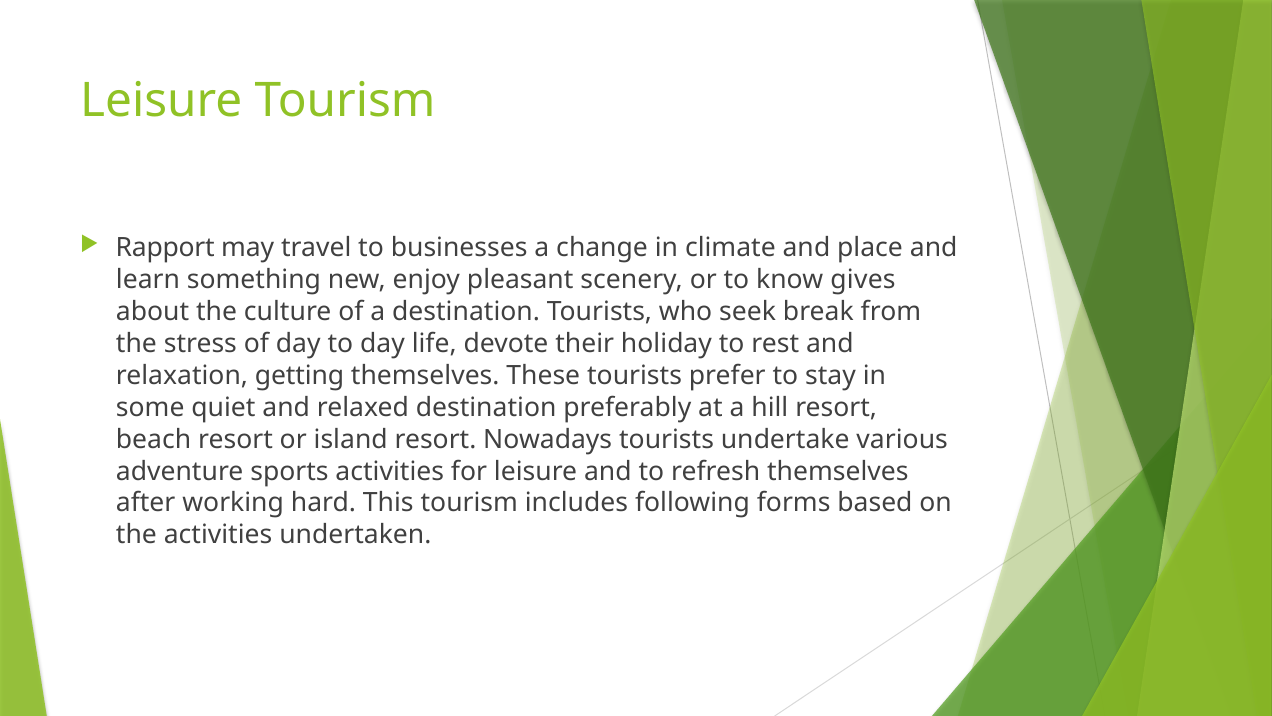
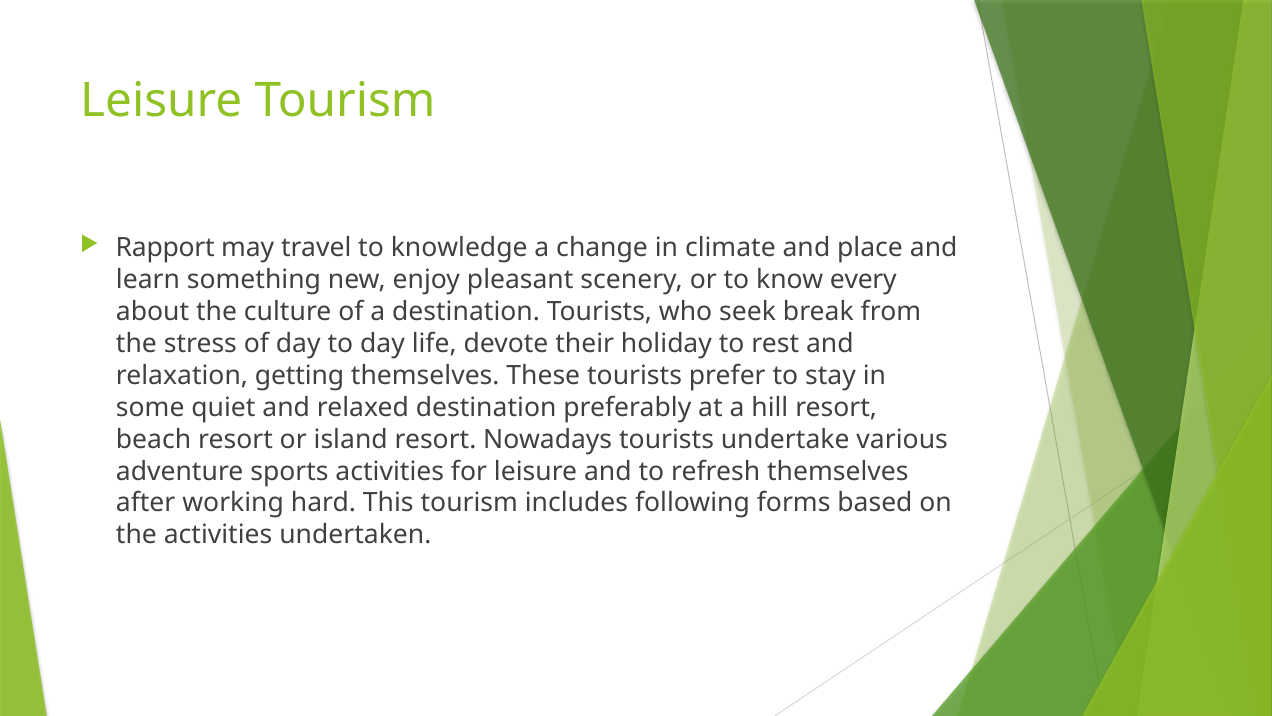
businesses: businesses -> knowledge (459, 248)
gives: gives -> every (863, 280)
